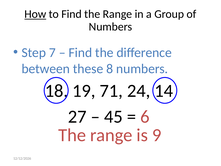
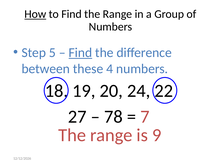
7: 7 -> 5 (52, 53)
Find underline: none -> present (80, 53)
8: 8 -> 4 (110, 69)
71: 71 -> 20 (111, 91)
14: 14 -> 22 (164, 91)
45: 45 -> 78 (113, 117)
6: 6 -> 7 (145, 117)
